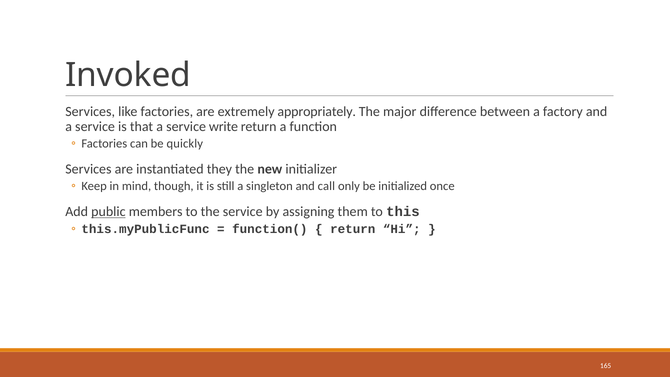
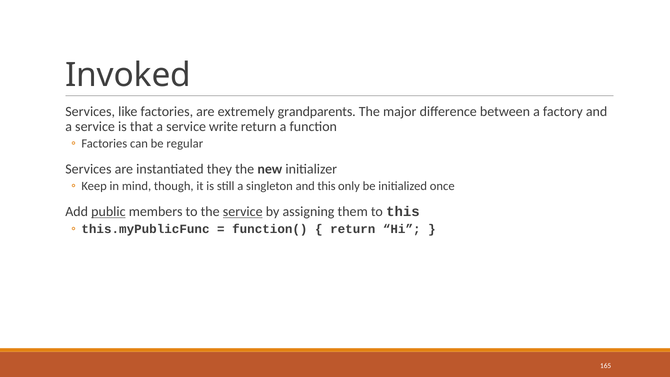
appropriately: appropriately -> grandparents (317, 111)
quickly: quickly -> regular (185, 144)
and call: call -> this (327, 186)
service underline: none -> present (243, 212)
